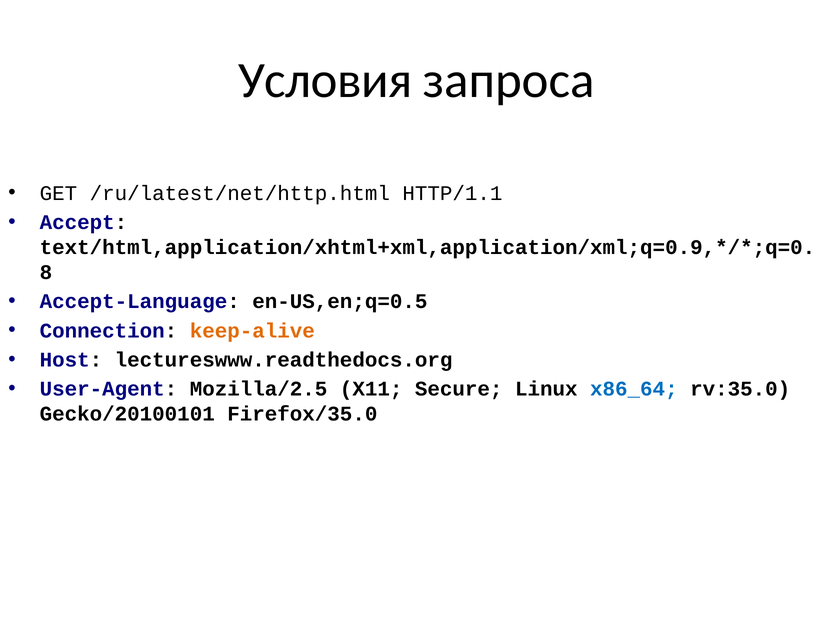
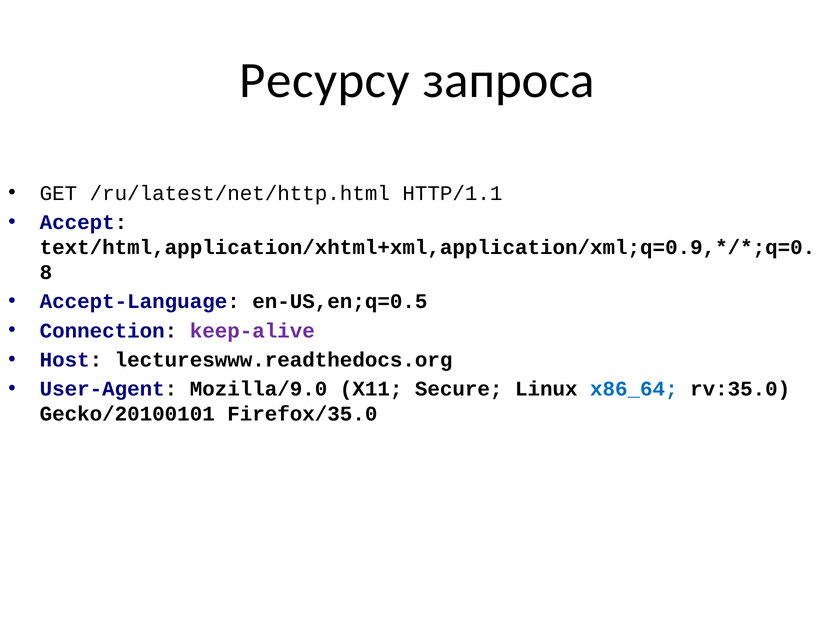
Условия: Условия -> Ресурсу (325, 81)
keep-alive colour: orange -> purple (252, 331)
Mozilla/2.5: Mozilla/2.5 -> Mozilla/9.0 (259, 389)
